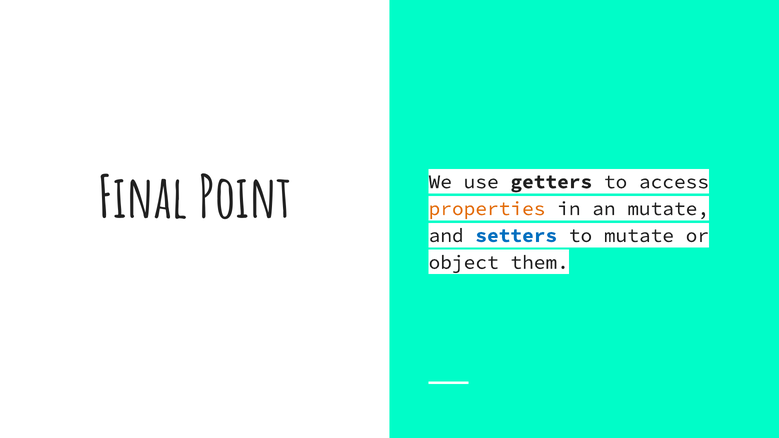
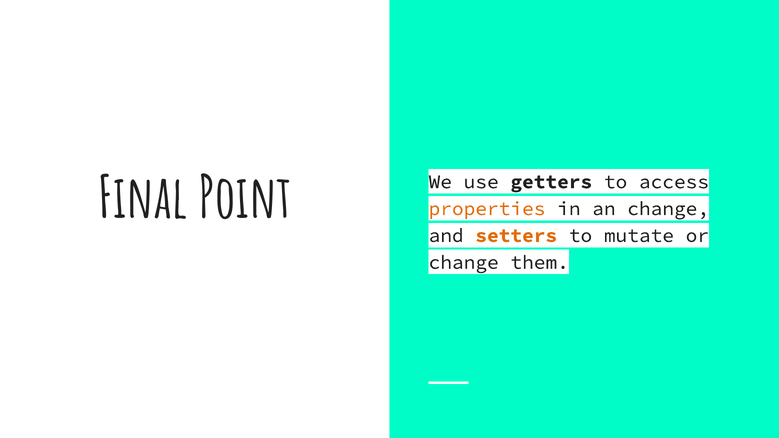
an mutate: mutate -> change (668, 209)
setters colour: blue -> orange (516, 236)
object: object -> change (464, 262)
